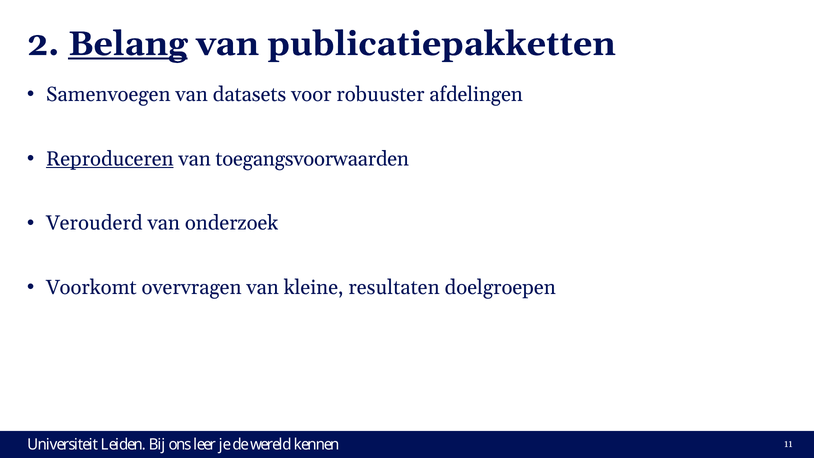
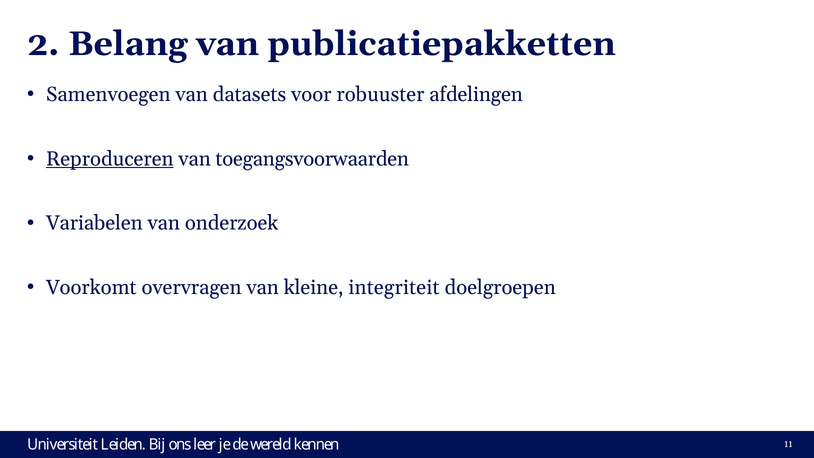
Belang underline: present -> none (128, 44)
Verouderd: Verouderd -> Variabelen (94, 223)
resultaten: resultaten -> integriteit (394, 287)
